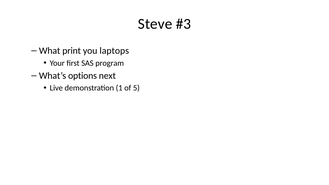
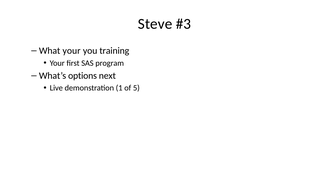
What print: print -> your (72, 51)
laptops: laptops -> training (114, 51)
